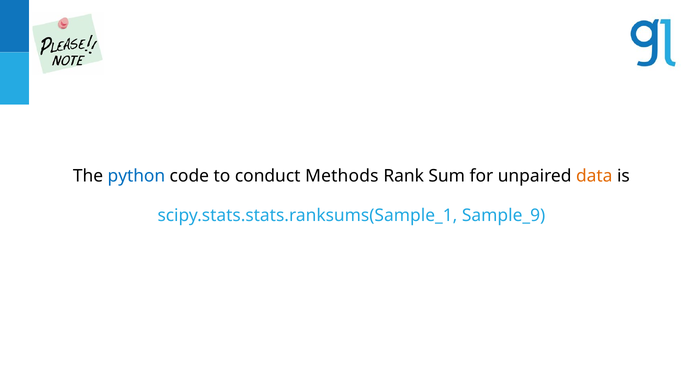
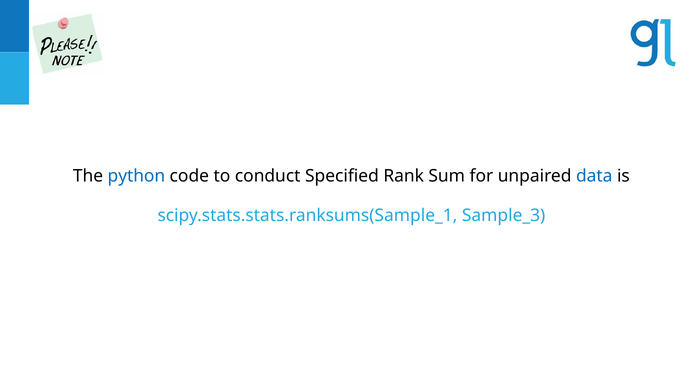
Methods: Methods -> Specified (342, 176)
data colour: orange -> blue (594, 176)
Sample_9: Sample_9 -> Sample_3 (504, 215)
